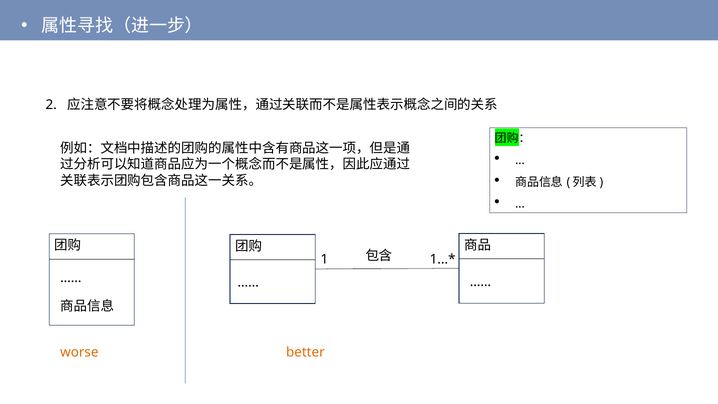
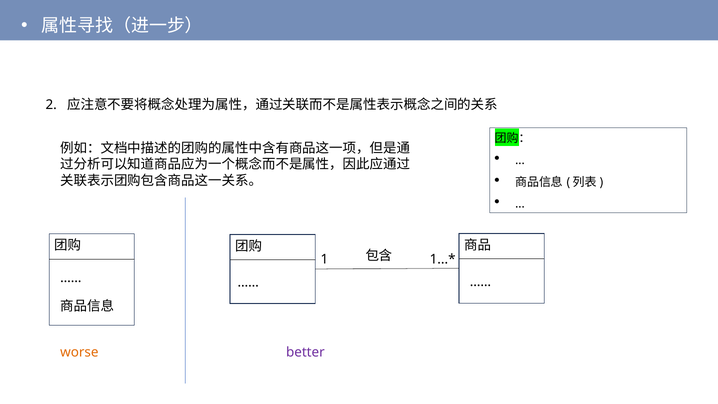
better colour: orange -> purple (305, 352)
